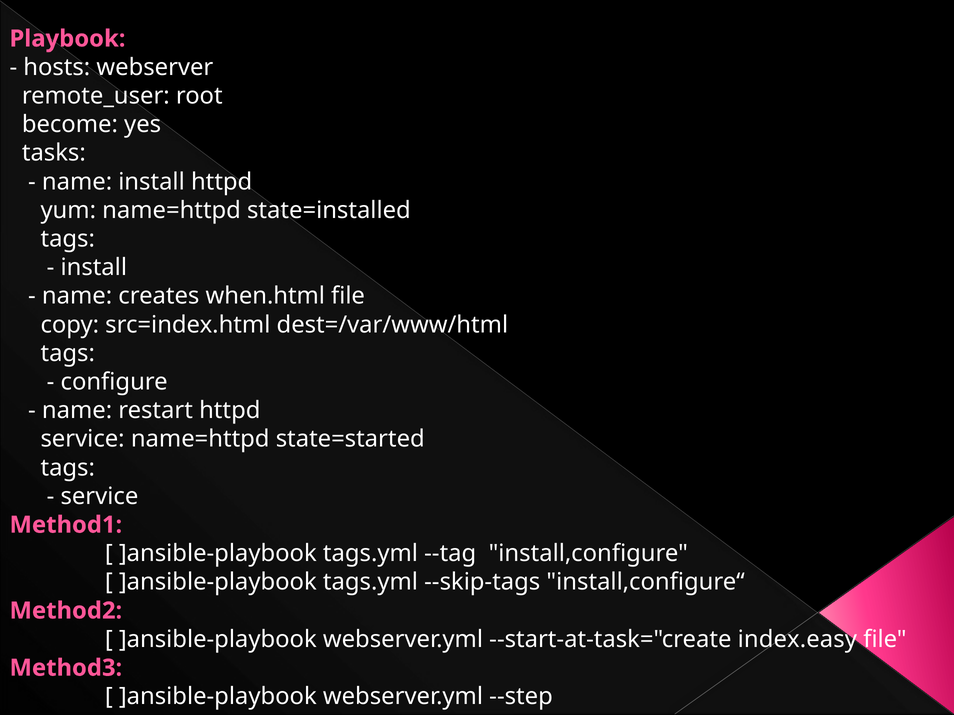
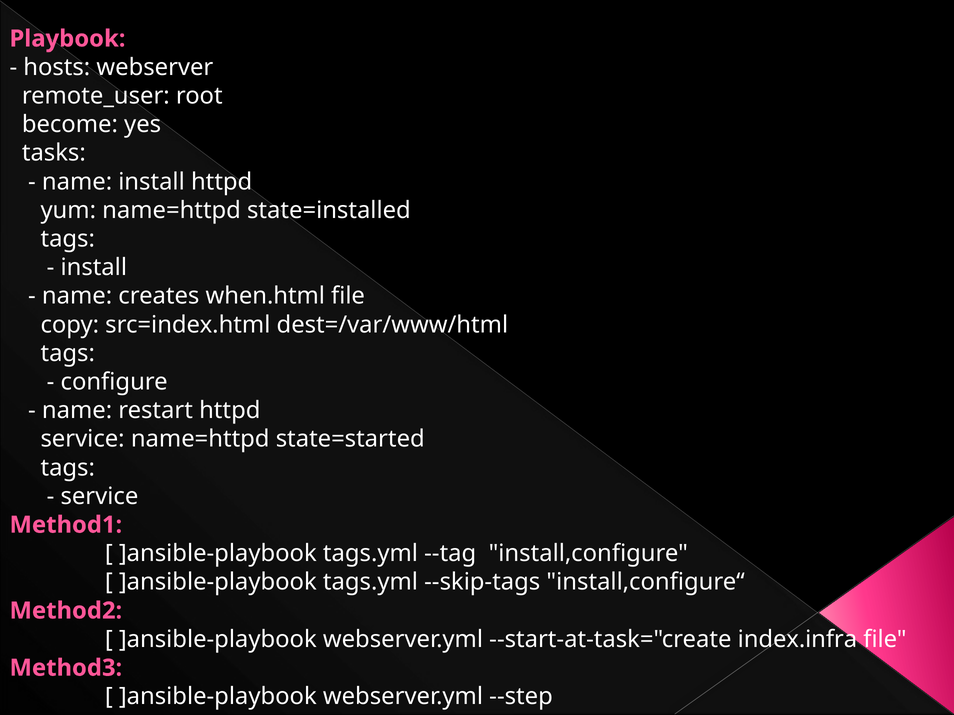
index.easy: index.easy -> index.infra (797, 640)
